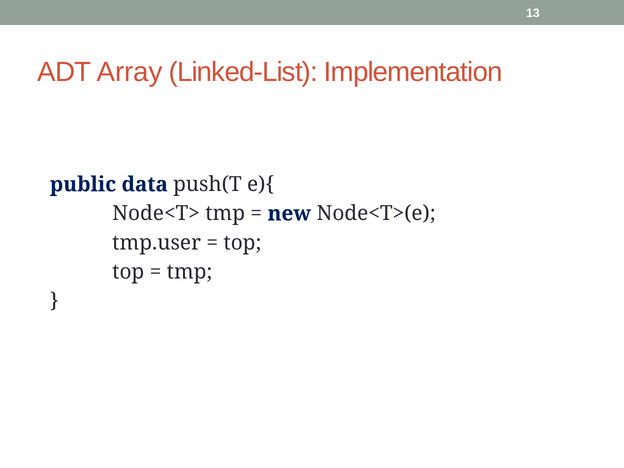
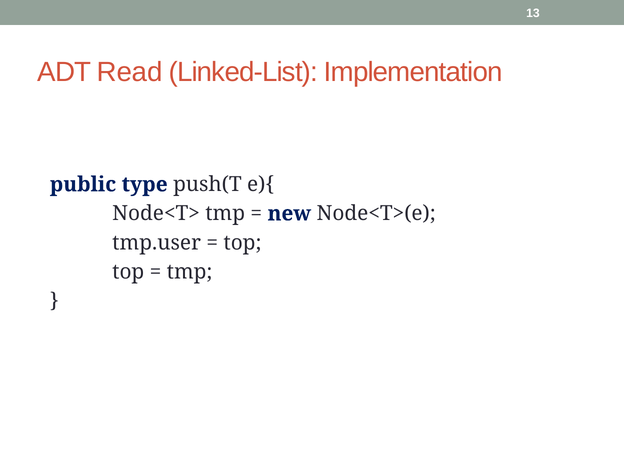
Array: Array -> Read (130, 72)
data: data -> type (145, 184)
